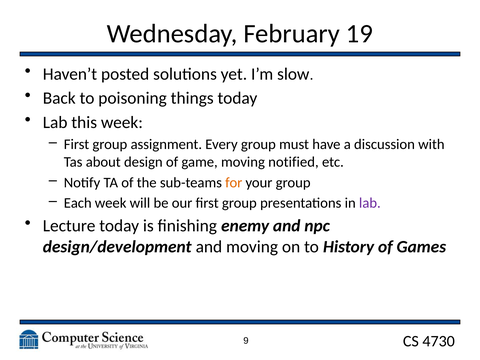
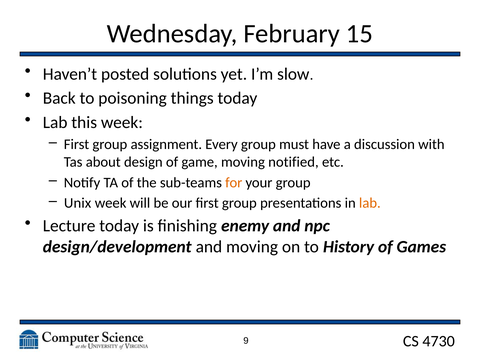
19: 19 -> 15 (359, 34)
Each: Each -> Unix (78, 203)
lab colour: purple -> orange (370, 203)
